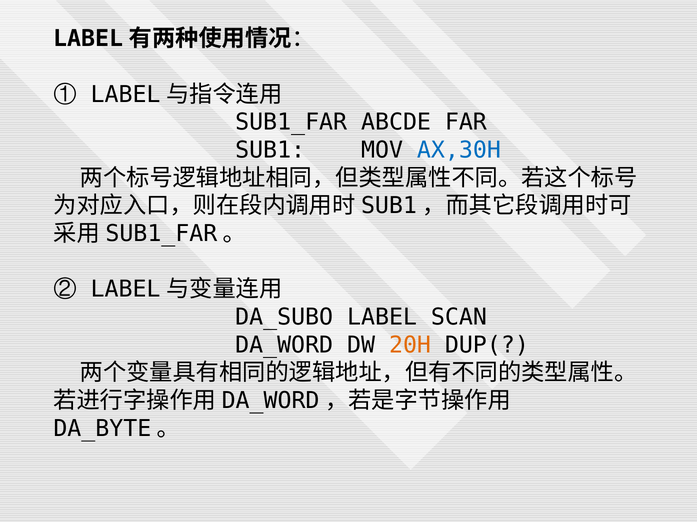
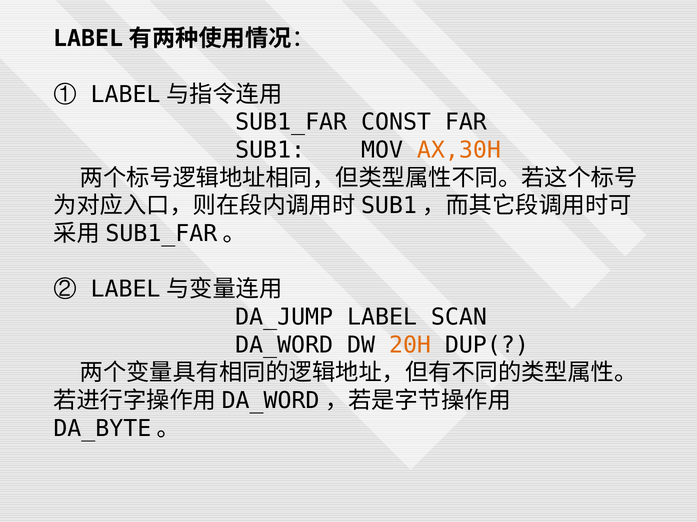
ABCDE: ABCDE -> CONST (396, 122)
AX,30H colour: blue -> orange (459, 150)
DA_SUBO: DA_SUBO -> DA_JUMP (284, 318)
